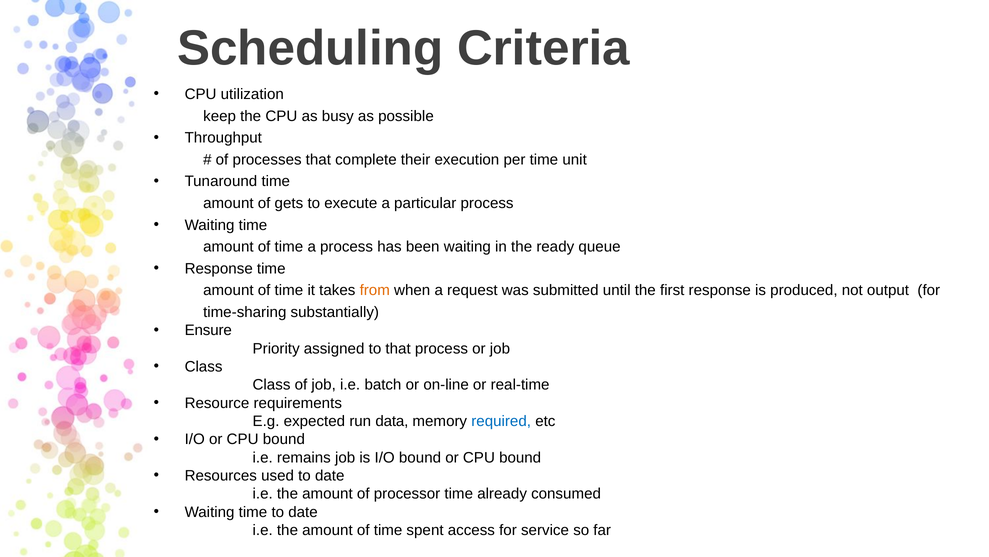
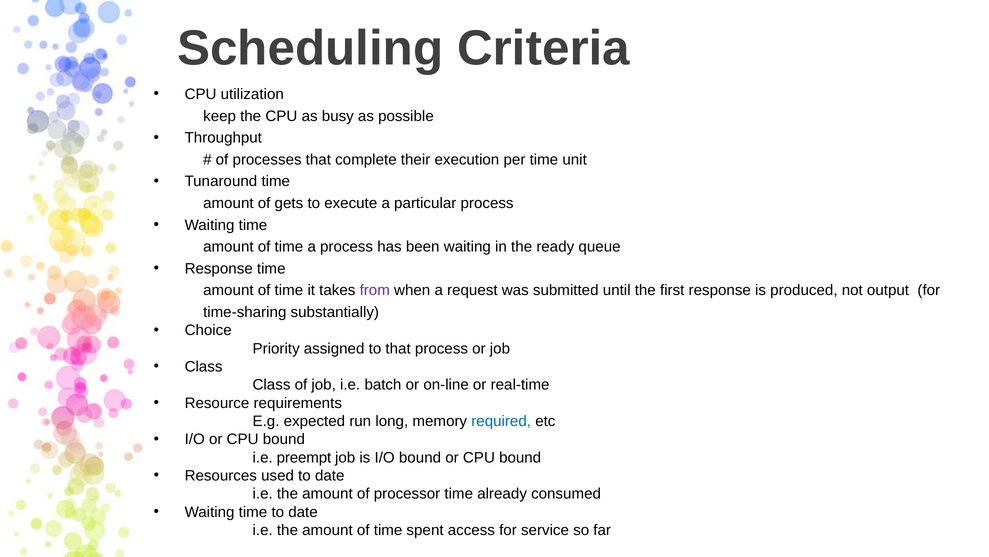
from colour: orange -> purple (375, 290)
Ensure: Ensure -> Choice (208, 330)
data: data -> long (392, 421)
remains: remains -> preempt (304, 457)
